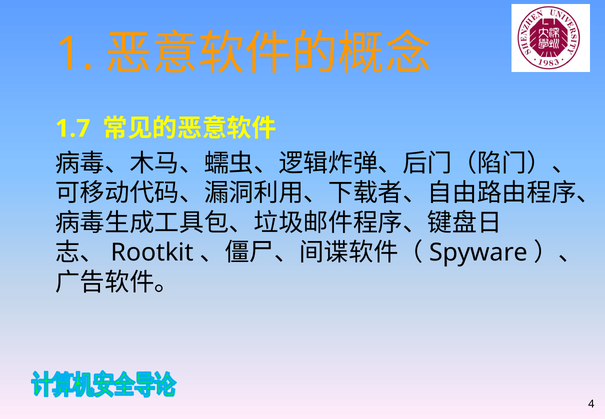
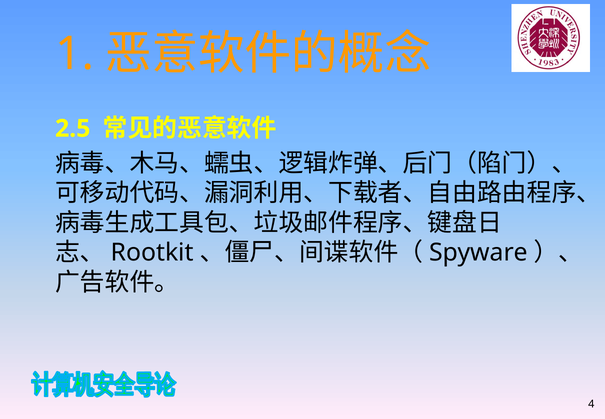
1.7: 1.7 -> 2.5 (73, 128)
